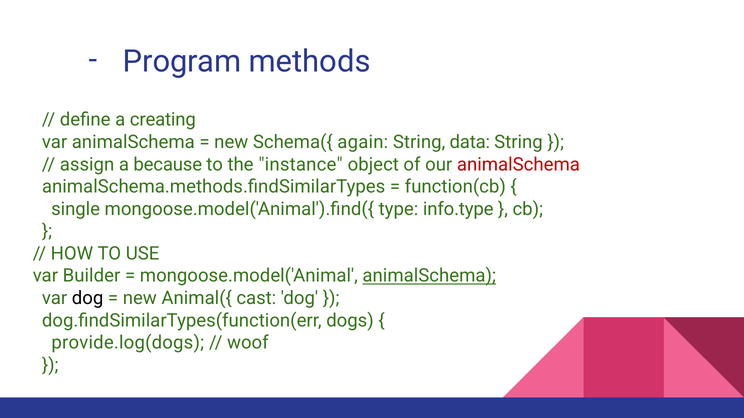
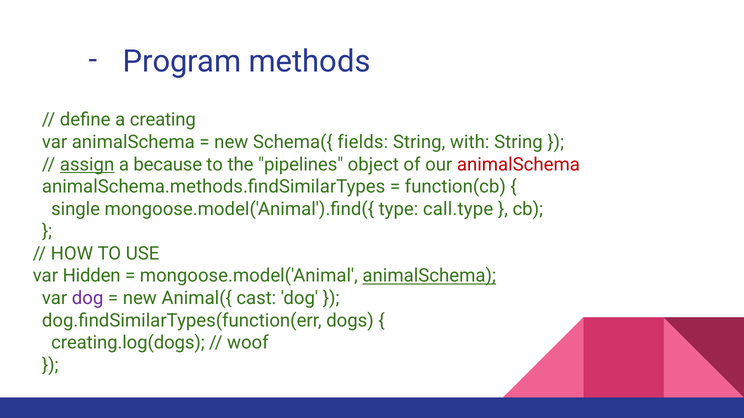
again: again -> fields (363, 142)
data: data -> with (470, 142)
assign underline: none -> present (87, 165)
instance: instance -> pipelines (301, 165)
info.type: info.type -> call.type (458, 209)
Builder: Builder -> Hidden (92, 276)
dog colour: black -> purple (88, 299)
provide.log(dogs: provide.log(dogs -> creating.log(dogs (128, 343)
